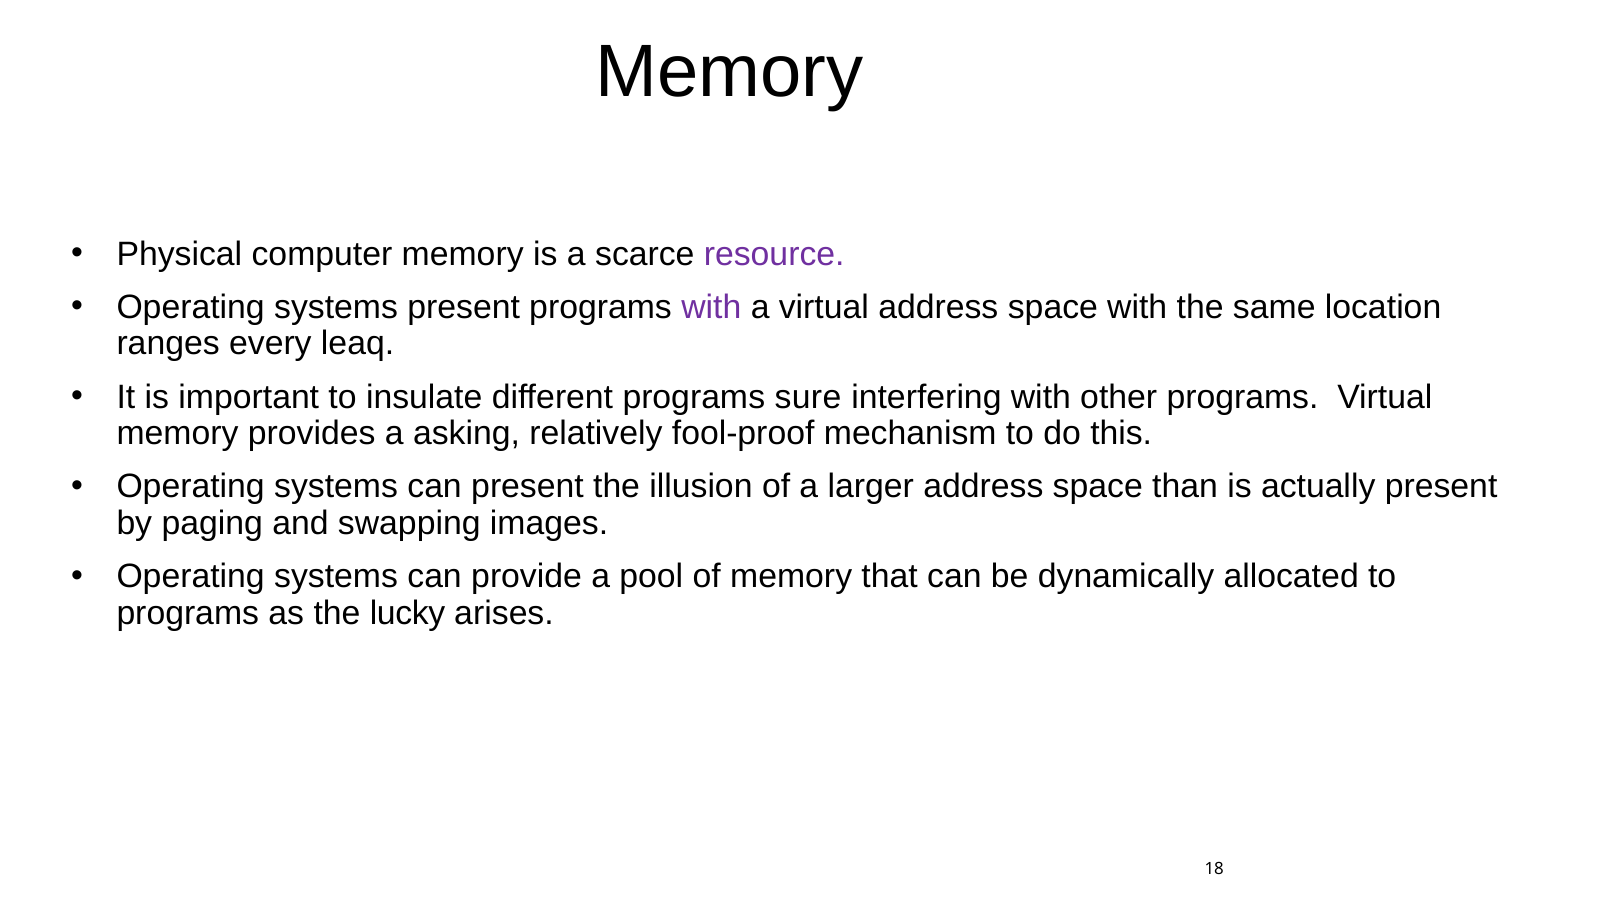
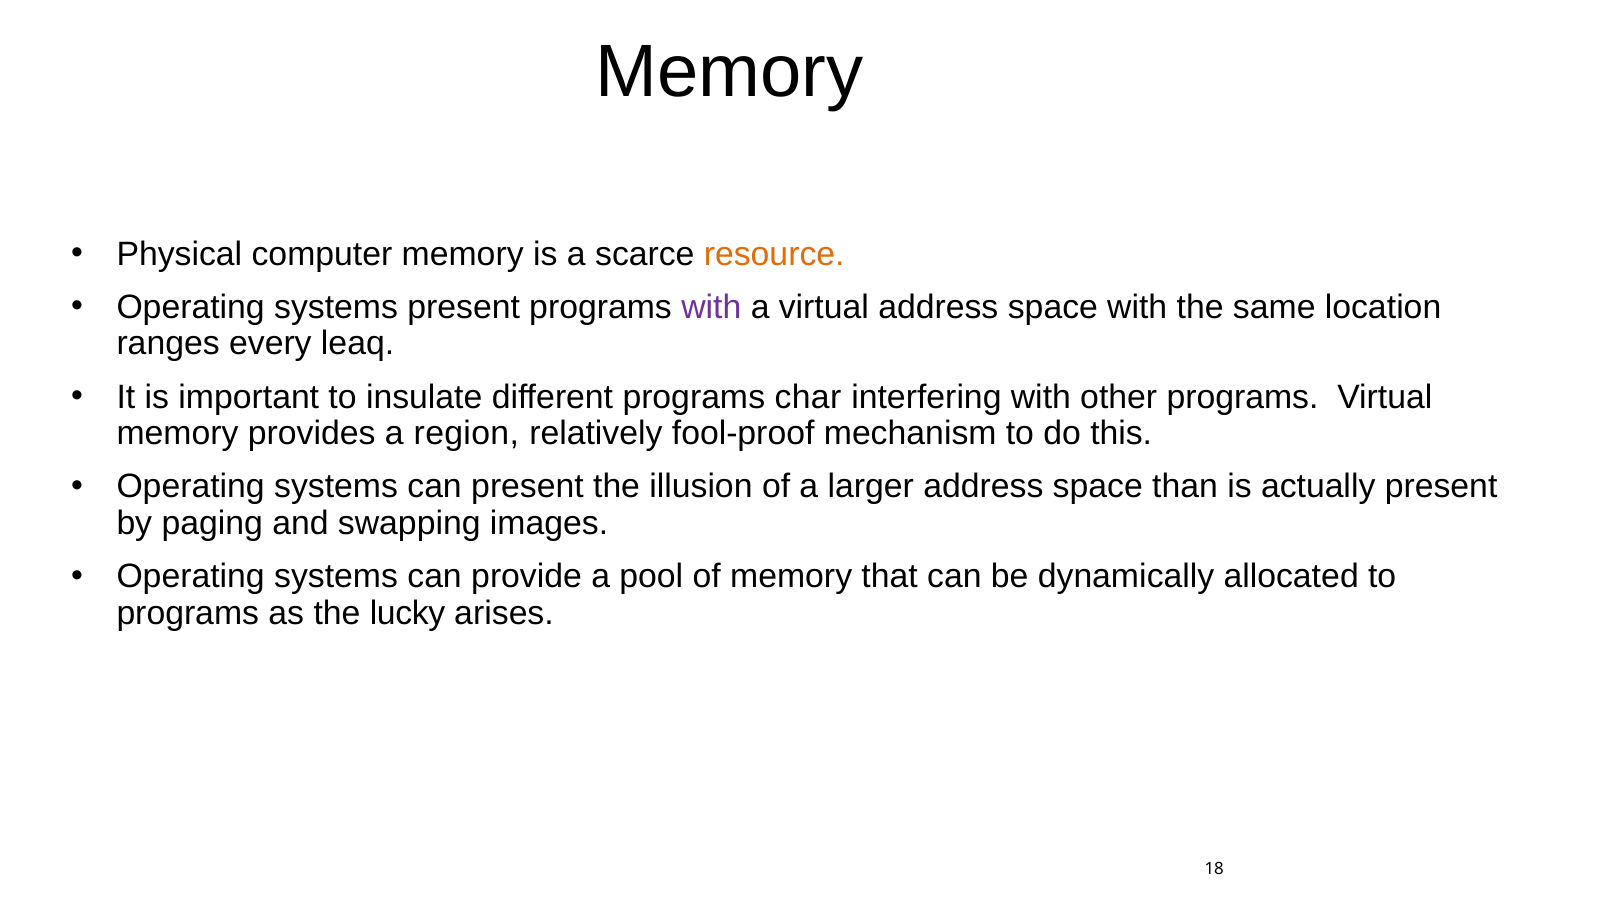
resource colour: purple -> orange (774, 254)
sure: sure -> char (808, 397)
asking: asking -> region (466, 433)
